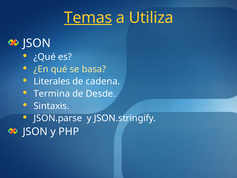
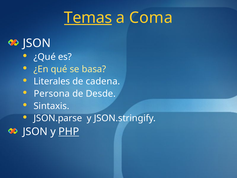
Utiliza: Utiliza -> Coma (151, 18)
Termina: Termina -> Persona (52, 94)
PHP underline: none -> present (69, 131)
